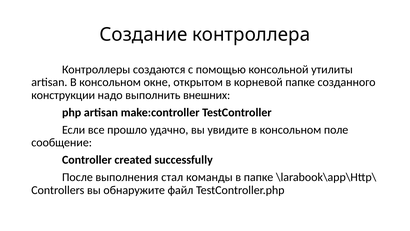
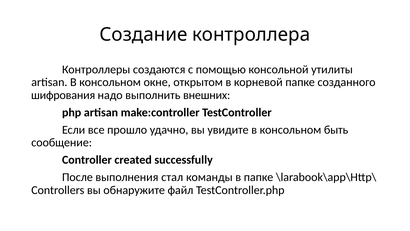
конструкции: конструкции -> шифрования (63, 95)
поле: поле -> быть (336, 130)
